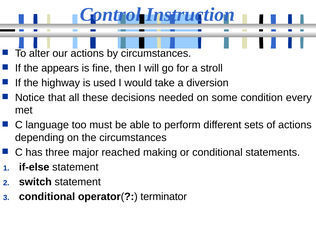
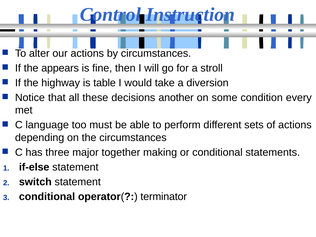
used: used -> table (105, 83)
needed: needed -> another (176, 98)
reached: reached -> together (121, 152)
